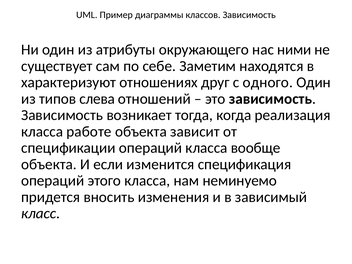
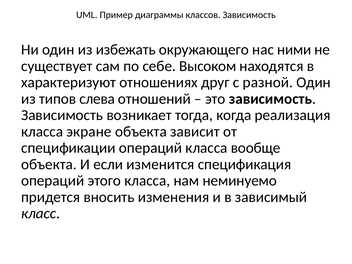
атрибуты: атрибуты -> избежать (126, 50)
Заметим: Заметим -> Высоком (208, 66)
одного: одного -> разной (268, 82)
работе: работе -> экране (89, 132)
